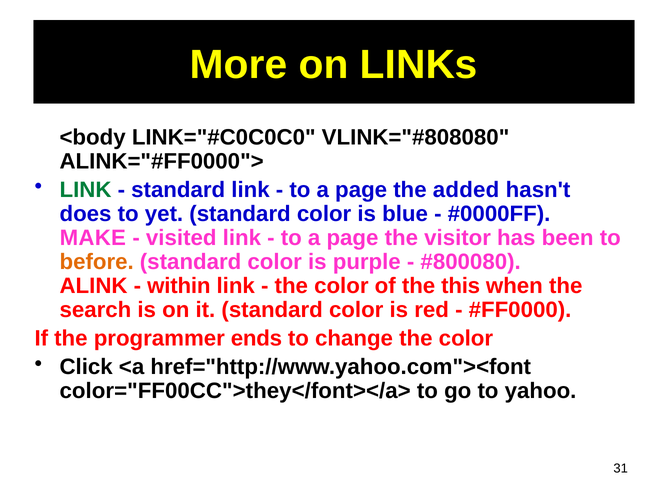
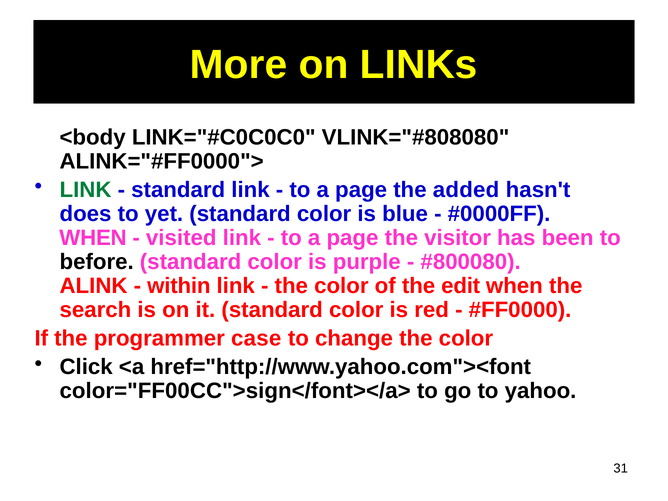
MAKE: MAKE -> WHEN (93, 238)
before colour: orange -> black (97, 262)
this: this -> edit (461, 286)
ends: ends -> case (256, 338)
color="FF00CC">they</font></a>: color="FF00CC">they</font></a> -> color="FF00CC">sign</font></a> (235, 391)
